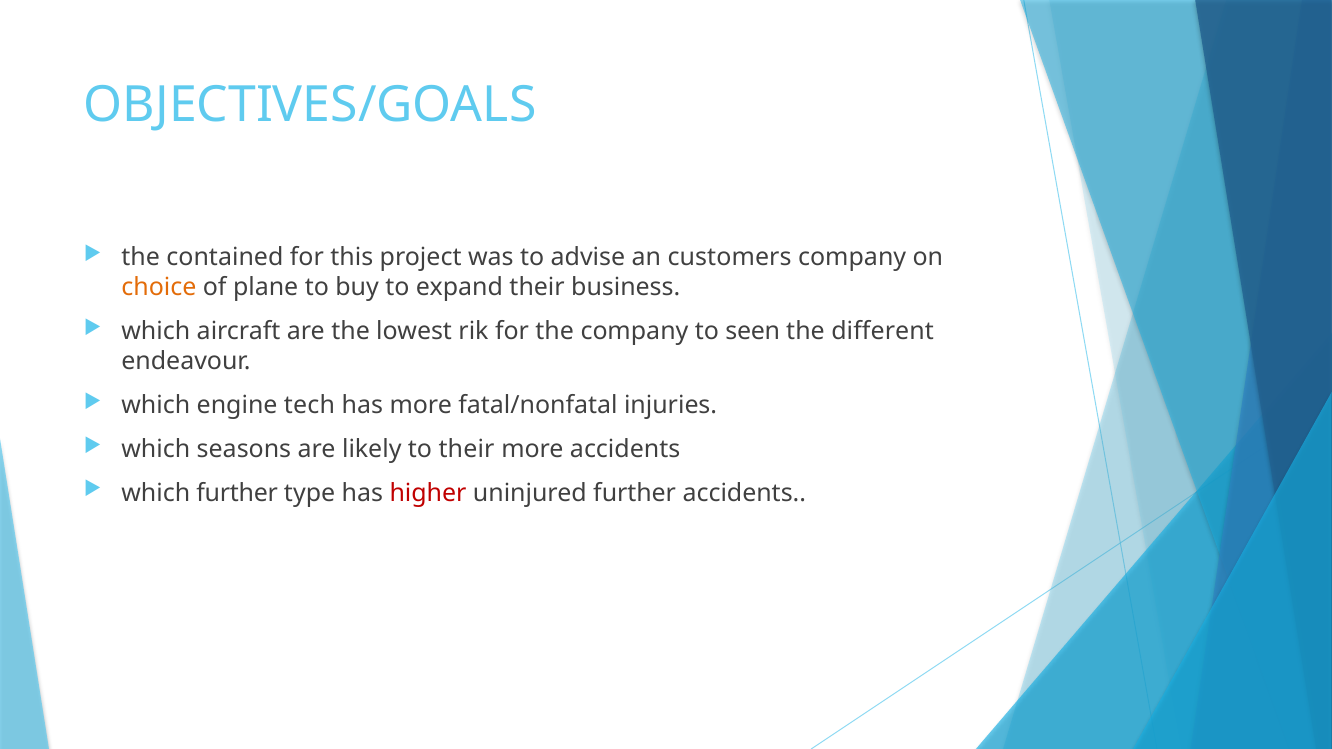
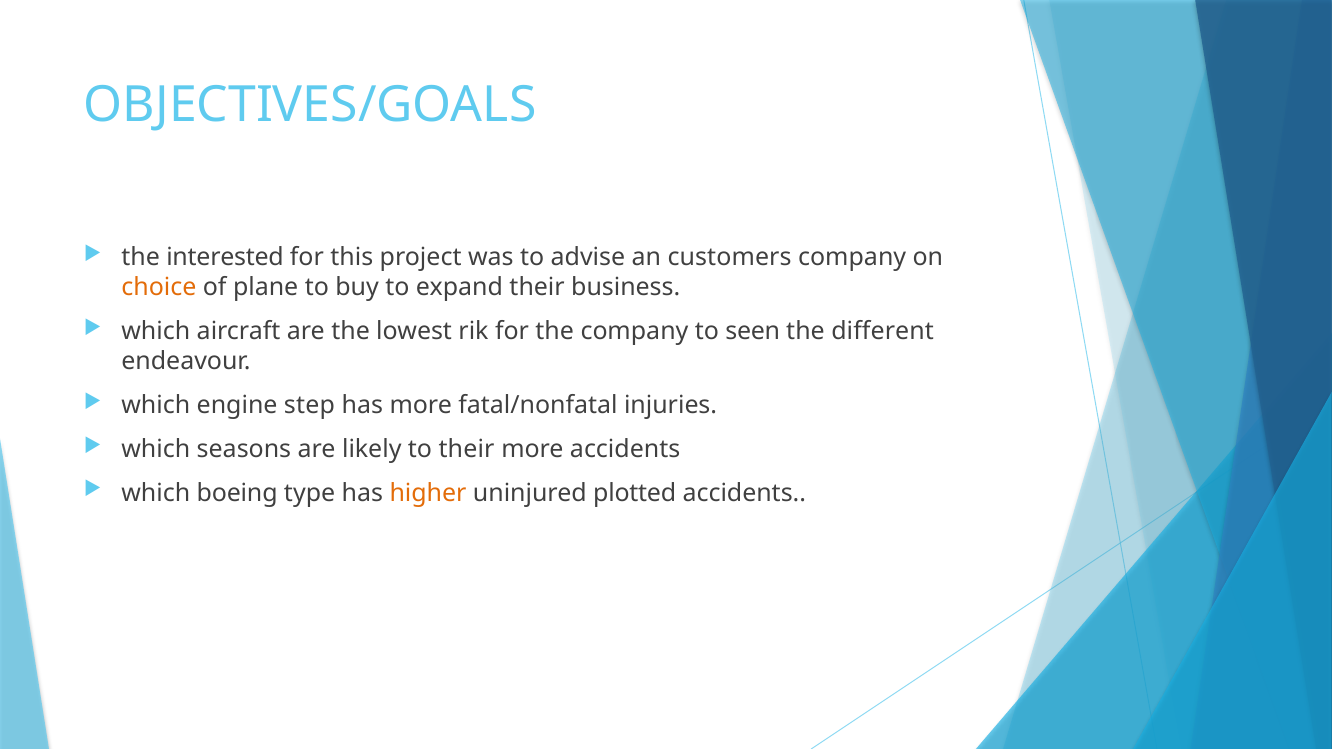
contained: contained -> interested (225, 258)
tech: tech -> step (309, 405)
which further: further -> boeing (237, 493)
higher colour: red -> orange (428, 493)
uninjured further: further -> plotted (635, 493)
